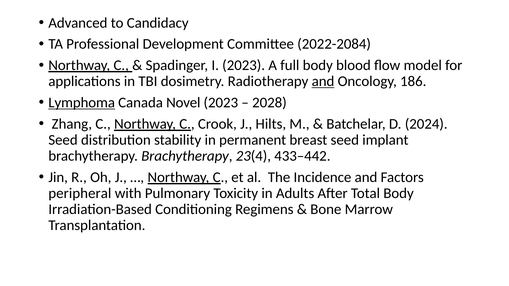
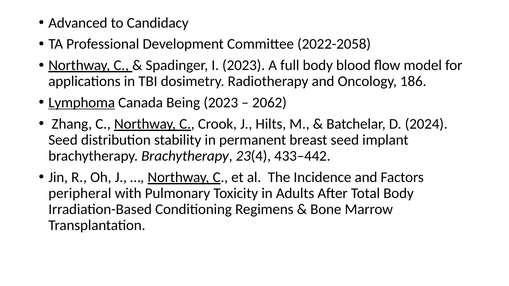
2022-2084: 2022-2084 -> 2022-2058 (334, 44)
and underline: present -> none (323, 81)
Novel: Novel -> Being (183, 103)
2028: 2028 -> 2062 (269, 103)
